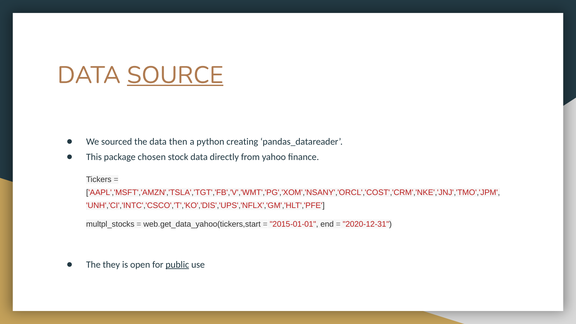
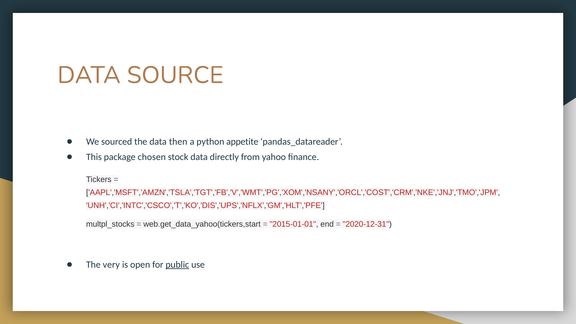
SOURCE underline: present -> none (175, 75)
creating: creating -> appetite (242, 142)
they: they -> very (111, 265)
